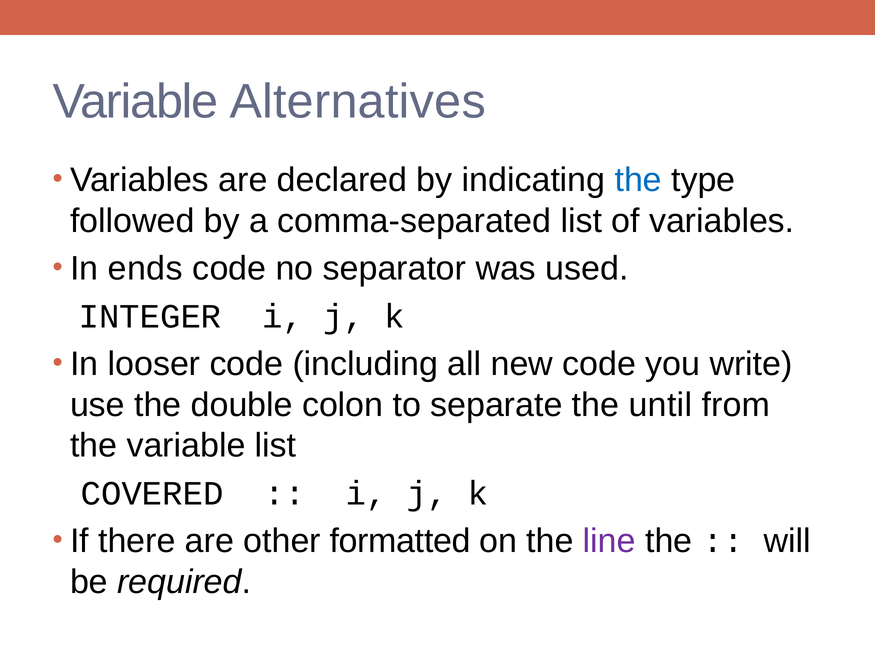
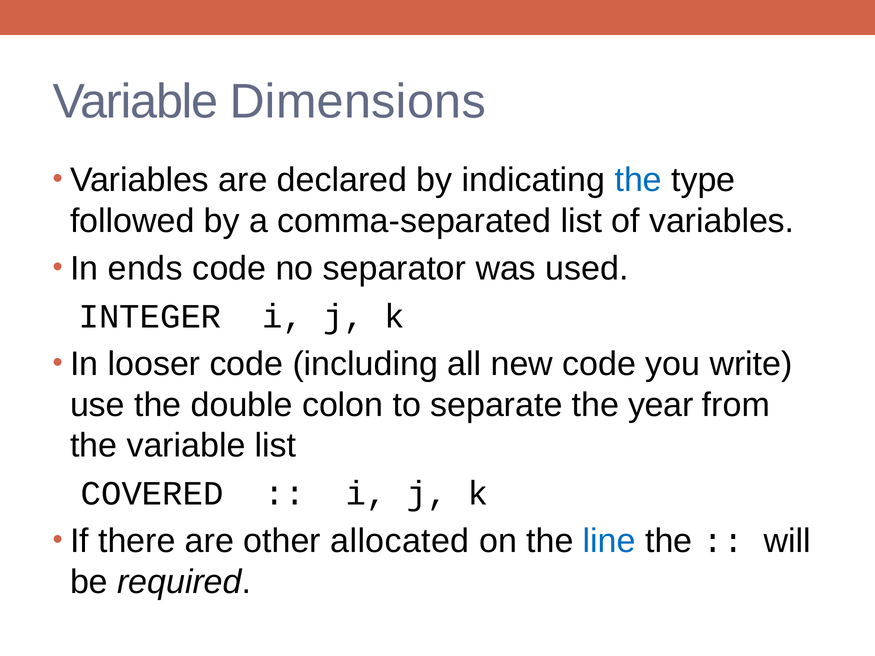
Alternatives: Alternatives -> Dimensions (358, 102)
until: until -> year (661, 405)
formatted: formatted -> allocated (400, 541)
line colour: purple -> blue (609, 541)
